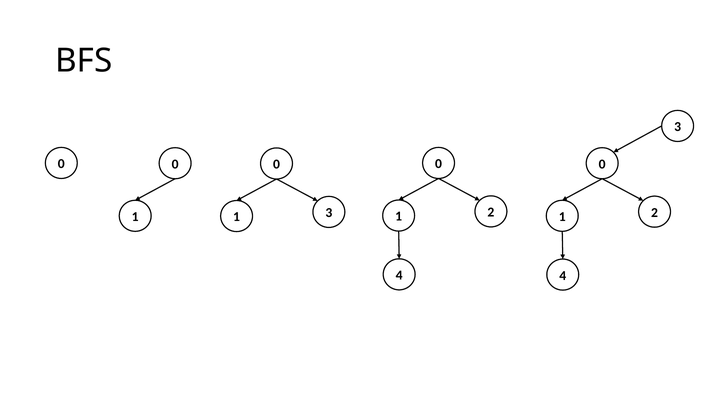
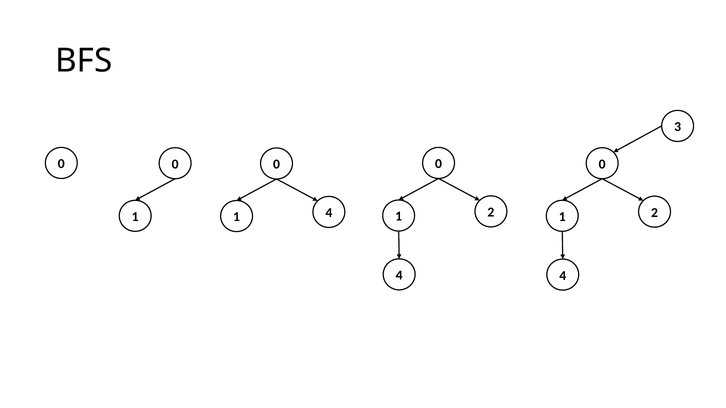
3: 3 -> 4 (329, 213)
